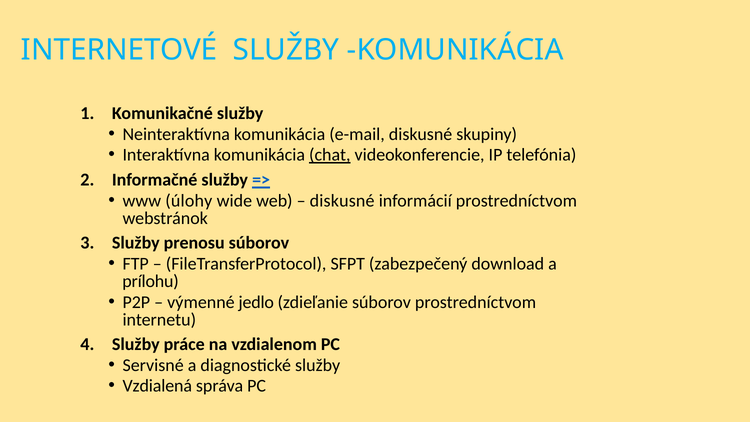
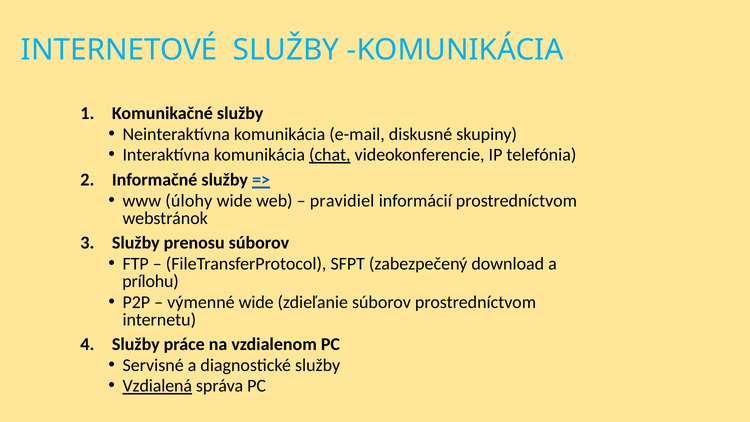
diskusné: diskusné -> pravidiel (342, 201)
výmenné jedlo: jedlo -> wide (256, 302)
Vzdialená underline: none -> present (157, 386)
